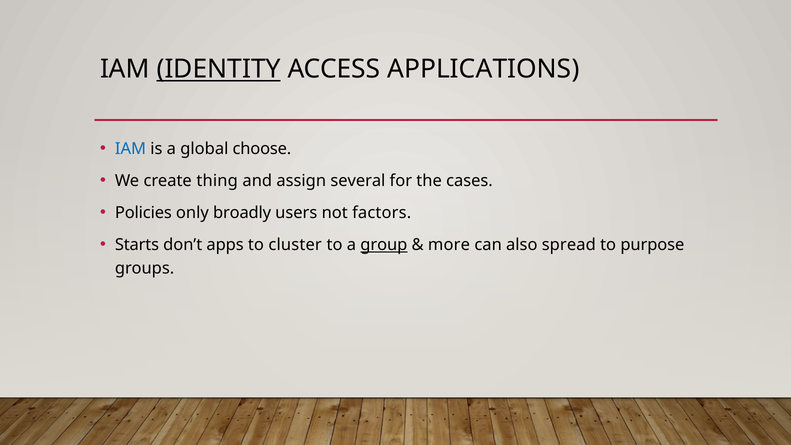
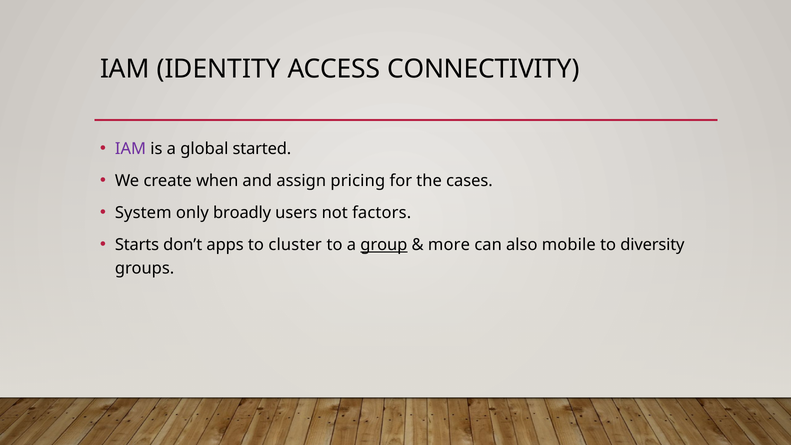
IDENTITY underline: present -> none (219, 69)
APPLICATIONS: APPLICATIONS -> CONNECTIVITY (483, 69)
IAM colour: blue -> purple (130, 149)
choose: choose -> started (262, 149)
thing: thing -> when (217, 181)
several: several -> pricing (358, 181)
Policies: Policies -> System (143, 213)
spread: spread -> mobile (569, 245)
purpose: purpose -> diversity (652, 245)
